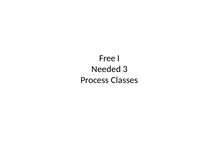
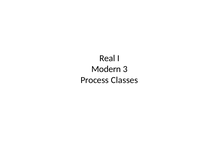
Free: Free -> Real (107, 58)
Needed: Needed -> Modern (106, 69)
